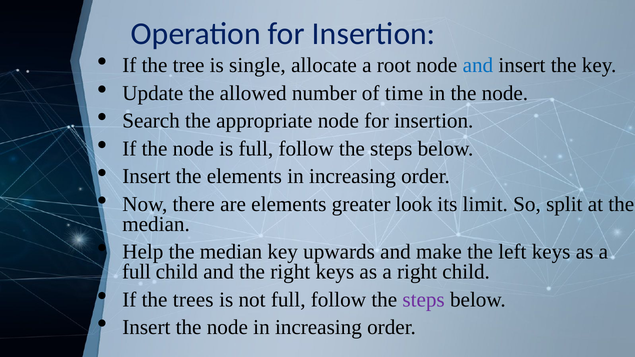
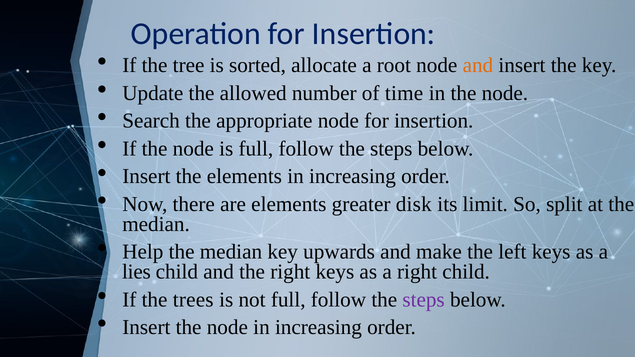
single: single -> sorted (258, 65)
and colour: blue -> orange (478, 65)
look: look -> disk (414, 204)
full: full -> lies (136, 272)
